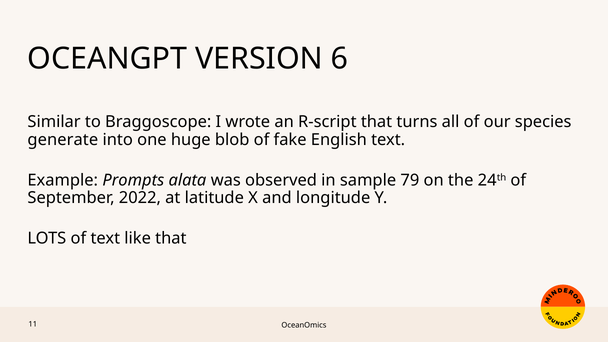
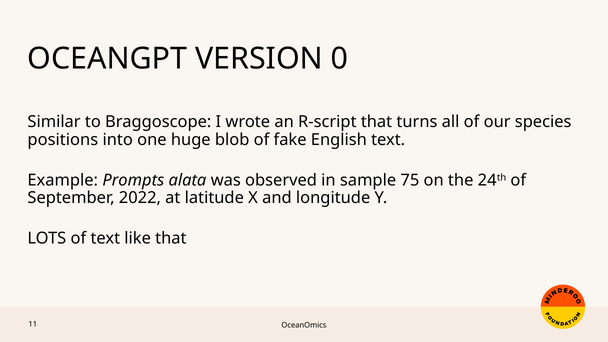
6: 6 -> 0 (339, 59)
generate: generate -> positions (63, 140)
79: 79 -> 75 (410, 180)
